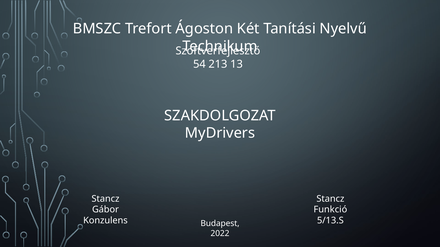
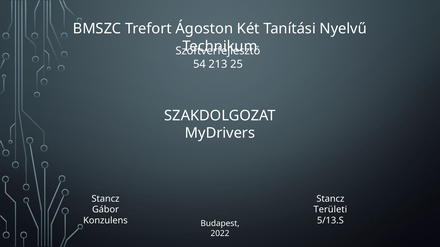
13: 13 -> 25 (237, 64)
Funkció: Funkció -> Területi (330, 210)
